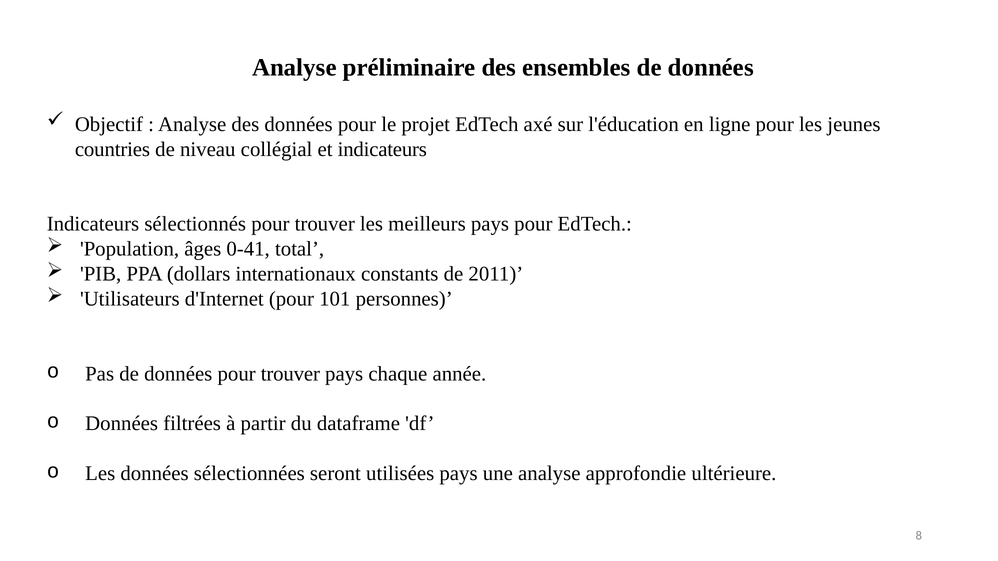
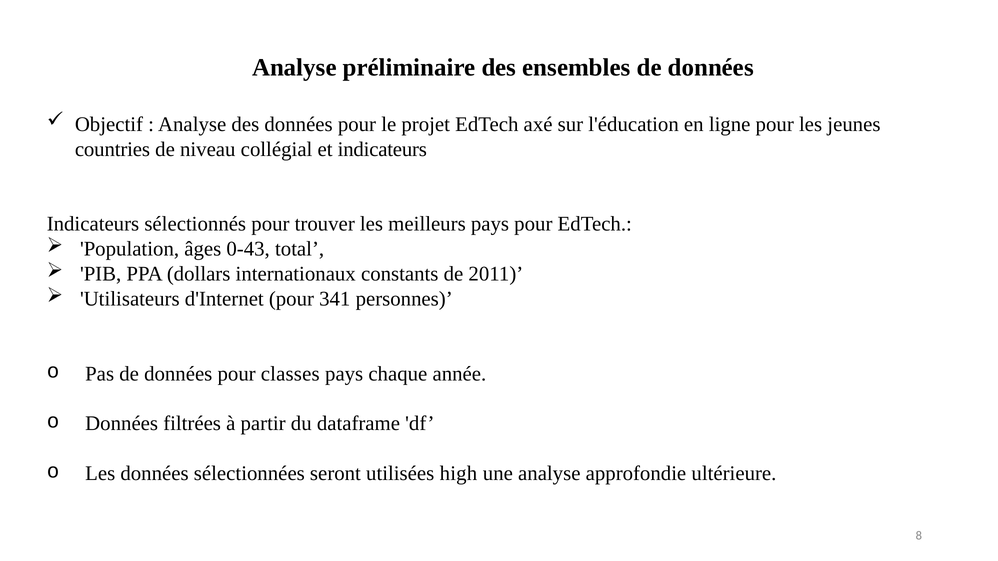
0-41: 0-41 -> 0-43 (248, 249)
101: 101 -> 341 (335, 299)
données pour trouver: trouver -> classes (290, 374)
utilisées pays: pays -> high (458, 474)
